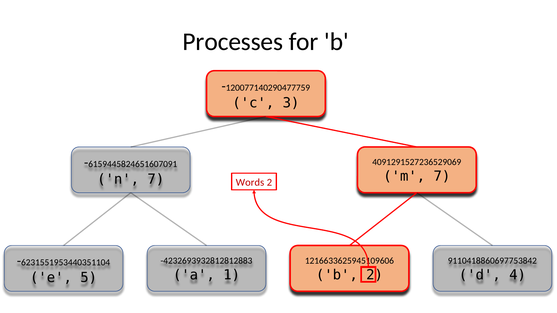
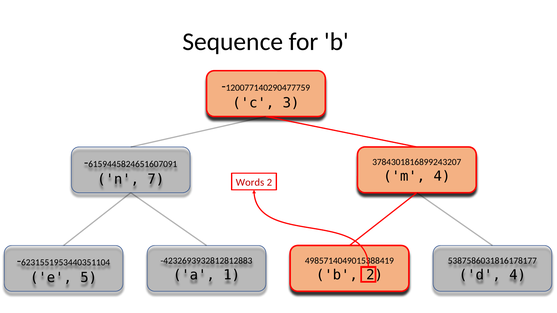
Processes: Processes -> Sequence (233, 42)
4091291527236529069: 4091291527236529069 -> 3784301816899243207 (417, 162)
m 7: 7 -> 4 (442, 177)
1216633625945109606: 1216633625945109606 -> 4985714049015388419 (349, 261)
9110418860697753842: 9110418860697753842 -> 5387586031816178177 (492, 261)
